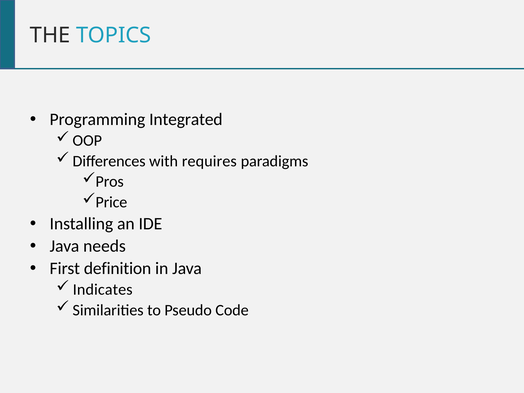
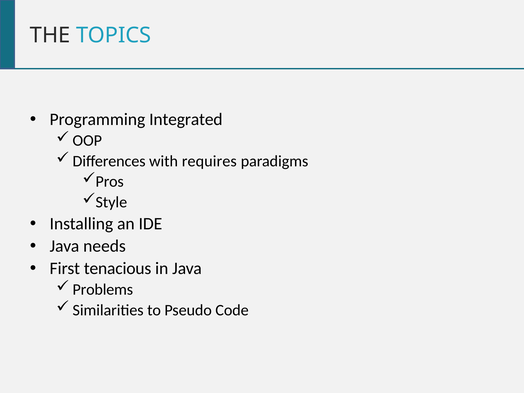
Price: Price -> Style (111, 202)
definition: definition -> tenacious (118, 268)
Indicates: Indicates -> Problems (103, 290)
